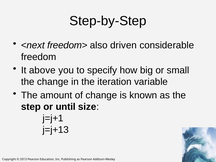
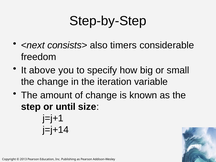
freedom>: freedom> -> consists> (67, 45)
driven: driven -> timers (123, 45)
j=j+13: j=j+13 -> j=j+14 (56, 130)
